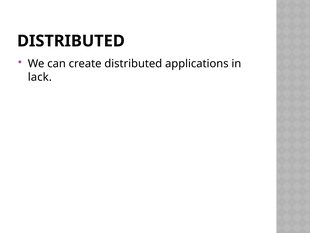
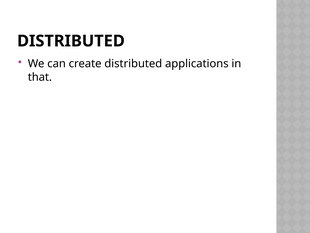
lack: lack -> that (40, 77)
